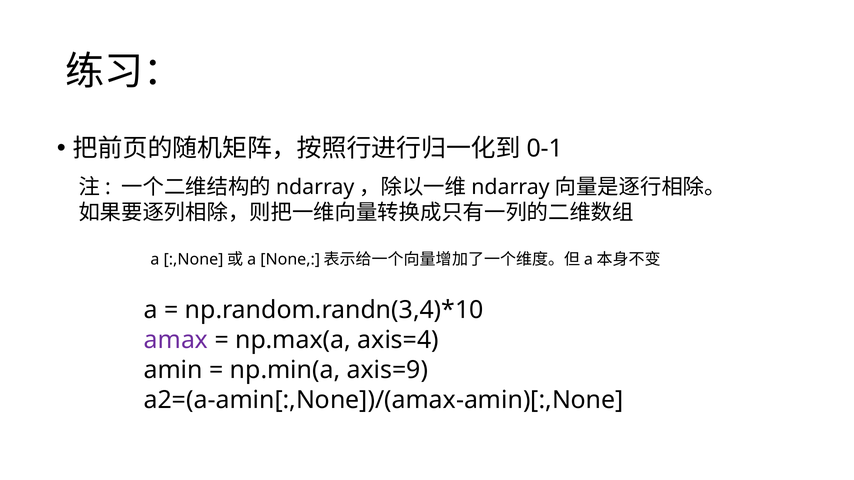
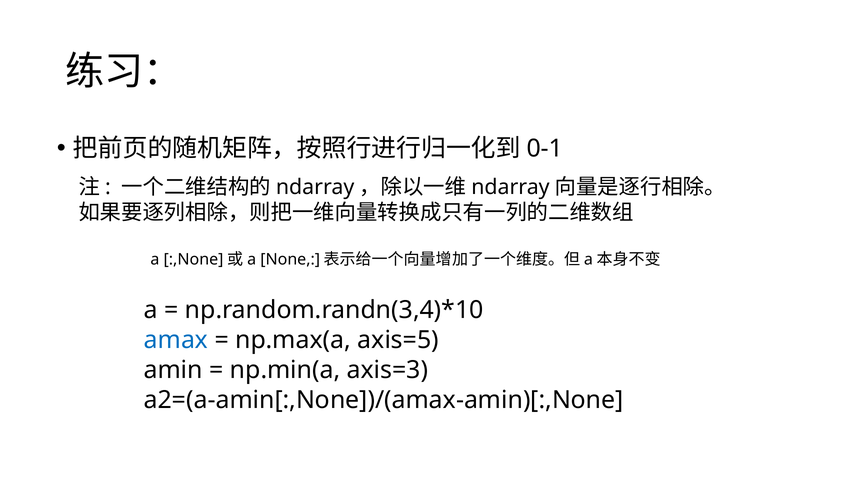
amax colour: purple -> blue (176, 340)
axis=4: axis=4 -> axis=5 (398, 340)
axis=9: axis=9 -> axis=3 (387, 370)
